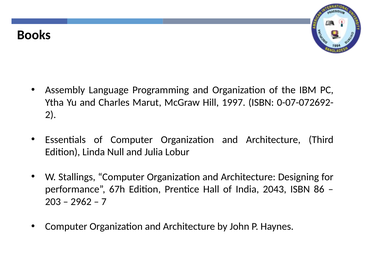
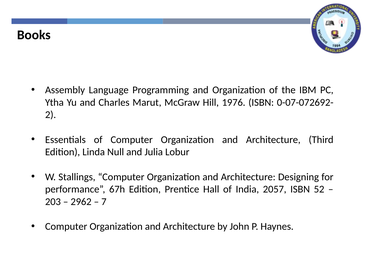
1997: 1997 -> 1976 (234, 102)
2043: 2043 -> 2057 (275, 189)
86: 86 -> 52 (319, 189)
